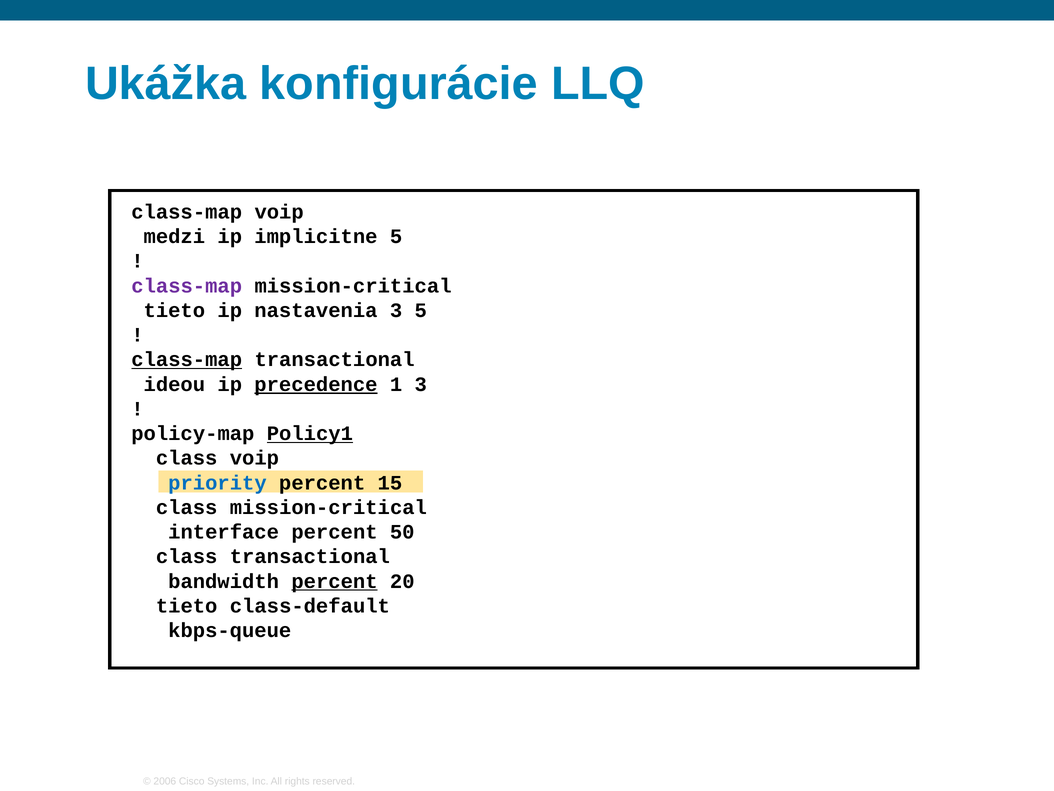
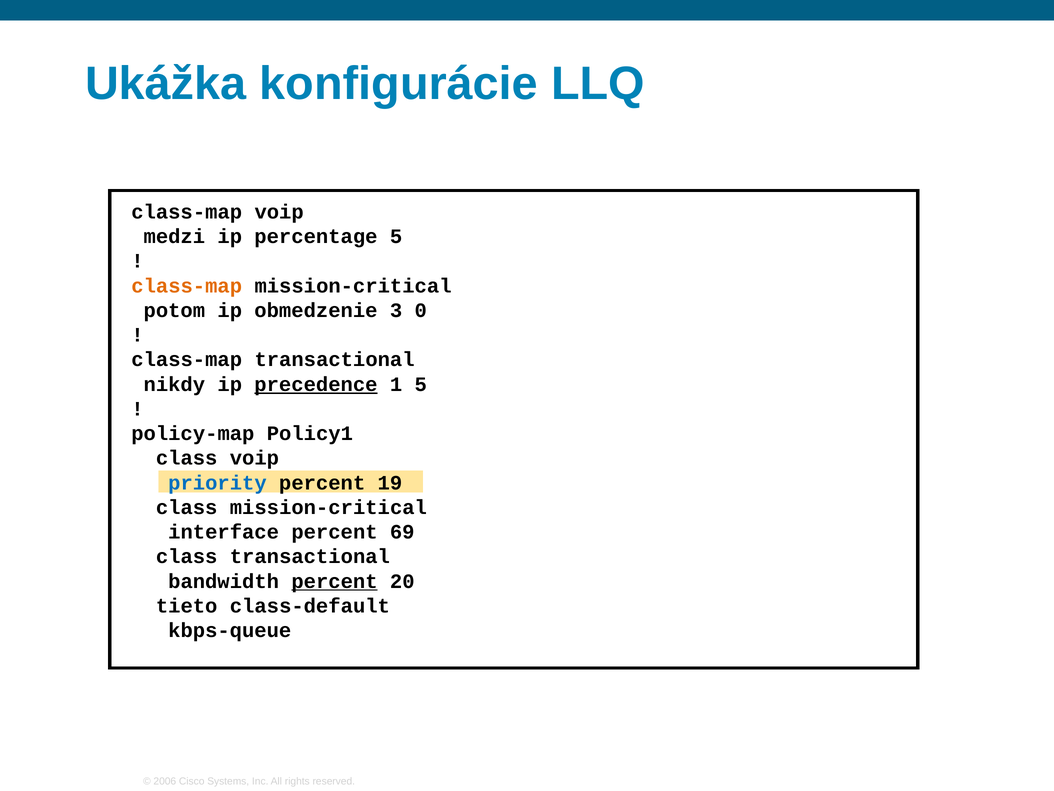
implicitne: implicitne -> percentage (316, 236)
class-map colour: purple -> orange (187, 286)
tieto: tieto -> potom (174, 310)
nastavenia: nastavenia -> obmedzenie (316, 310)
3 5: 5 -> 0 (421, 310)
class-map underline: present -> none (187, 359)
ideou: ideou -> nikdy (174, 384)
1 3: 3 -> 5 (421, 384)
Policy1 underline: present -> none (310, 433)
15: 15 -> 19 (390, 483)
50: 50 -> 69 (402, 532)
